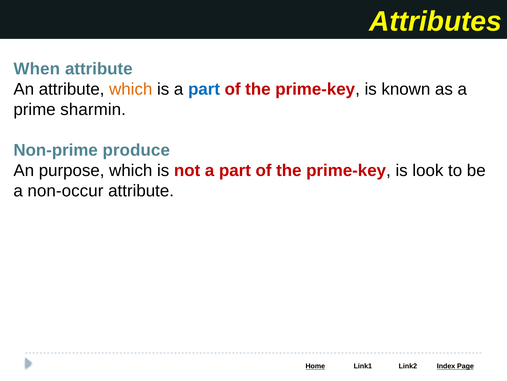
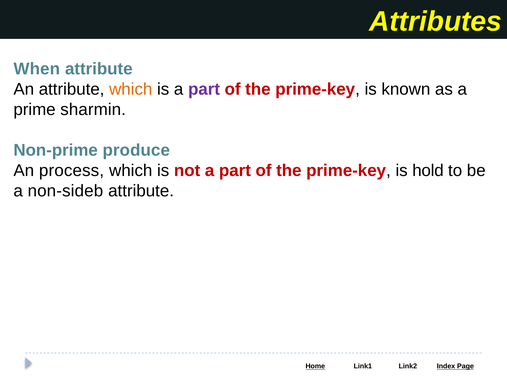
part colour: blue -> purple (204, 89)
purpose: purpose -> process (72, 170)
look: look -> hold (428, 170)
non-occur: non-occur -> non-sideb (65, 190)
